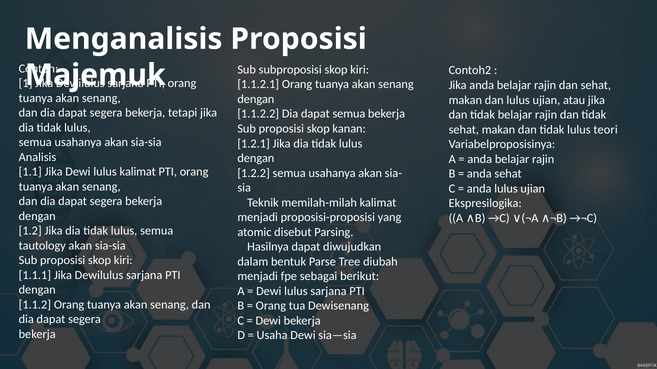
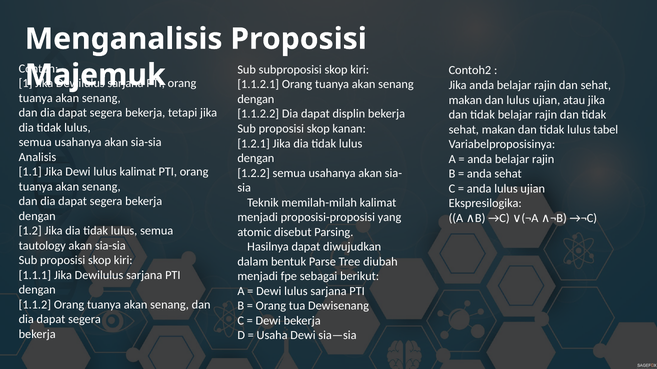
dapat semua: semua -> displin (349, 114)
teori: teori -> tabel (606, 130)
